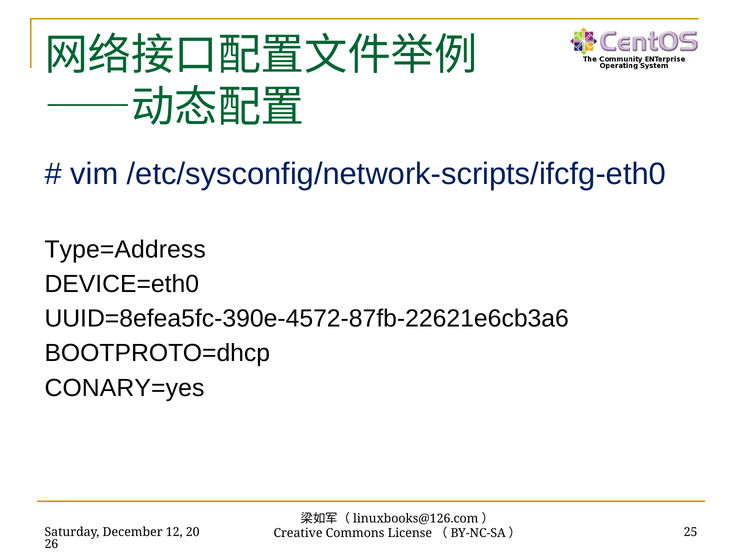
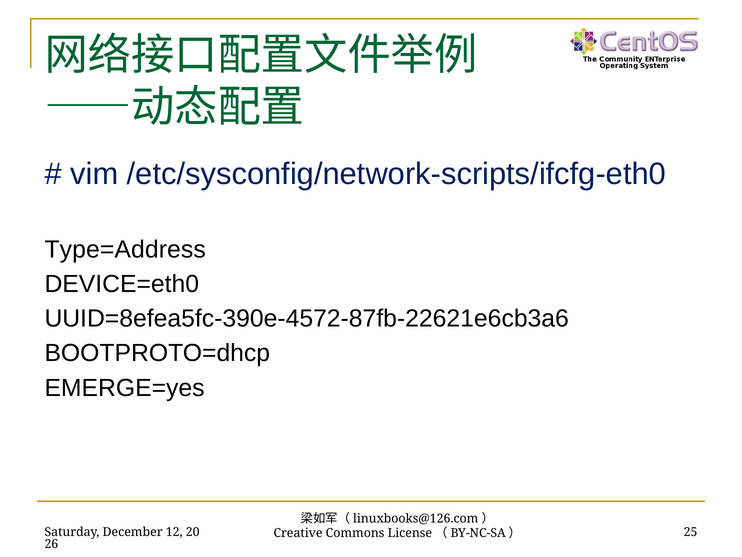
CONARY=yes: CONARY=yes -> EMERGE=yes (125, 388)
